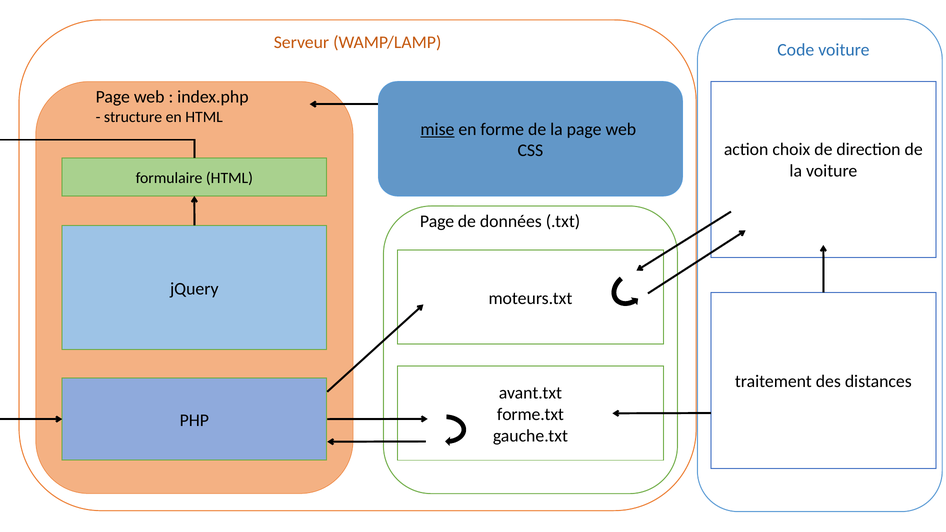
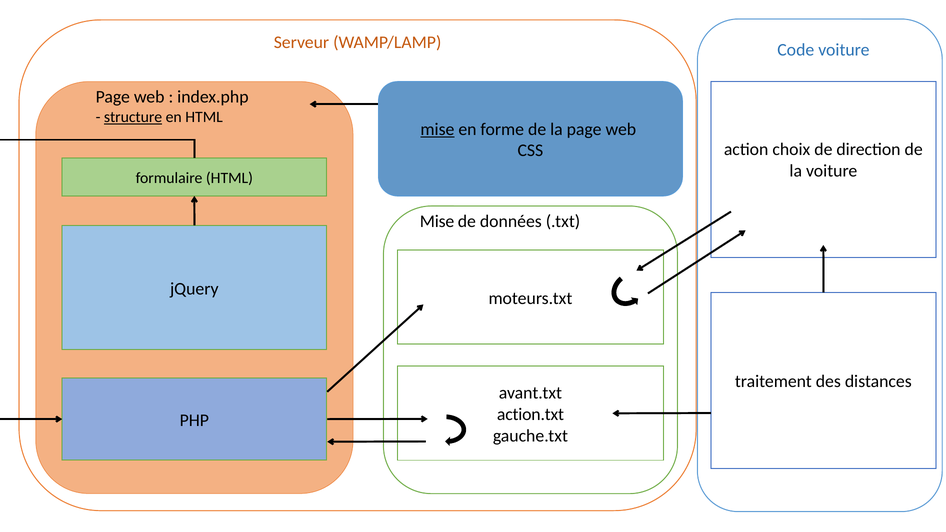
structure underline: none -> present (133, 117)
Page: Page -> Mise (437, 221)
forme.txt: forme.txt -> action.txt (530, 415)
